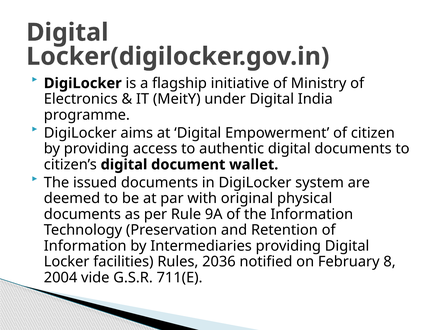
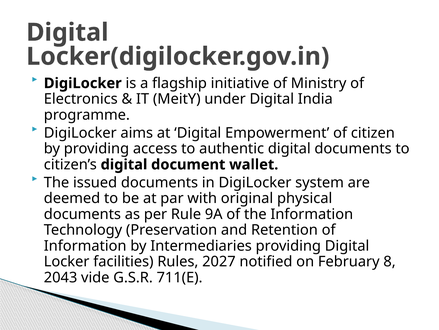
2036: 2036 -> 2027 (219, 261)
2004: 2004 -> 2043 (61, 277)
